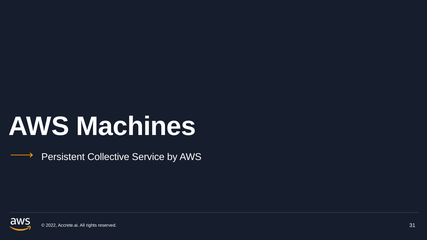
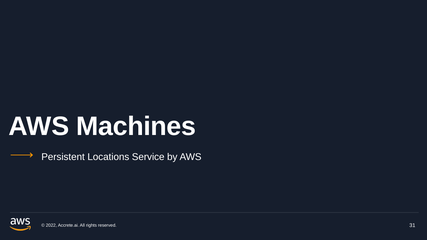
Collective: Collective -> Locations (108, 157)
